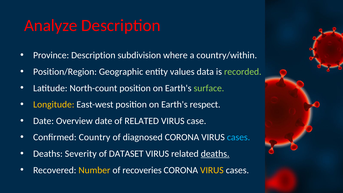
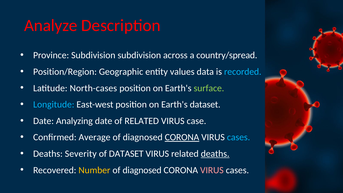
Province Description: Description -> Subdivision (93, 55)
where: where -> across (175, 55)
country/within: country/within -> country/spread (227, 55)
recorded colour: light green -> light blue (243, 72)
North-count: North-count -> North-cases (93, 88)
Longitude colour: yellow -> light blue (54, 104)
Earth's respect: respect -> dataset (205, 104)
Overview: Overview -> Analyzing (74, 121)
Country: Country -> Average (95, 137)
CORONA underline: none -> present (182, 137)
recoveries: recoveries -> diagnosed (142, 170)
VIRUS colour: yellow -> pink (212, 170)
